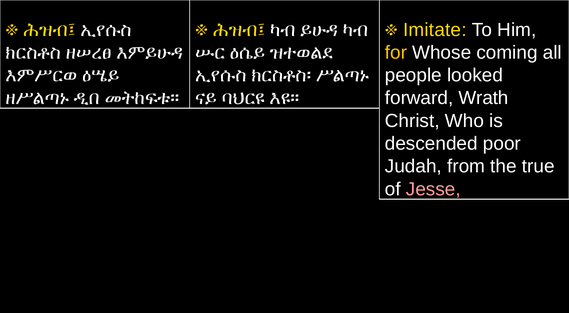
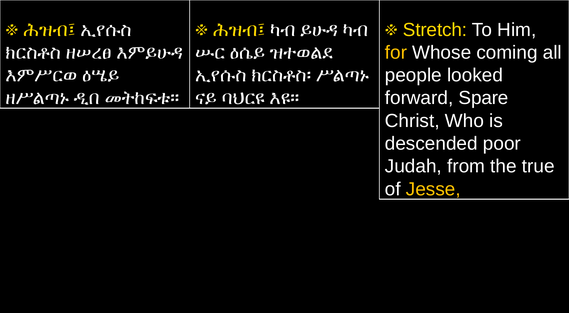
Imitate: Imitate -> Stretch (435, 30)
Wrath: Wrath -> Spare (484, 98)
Jesse colour: pink -> yellow (433, 189)
